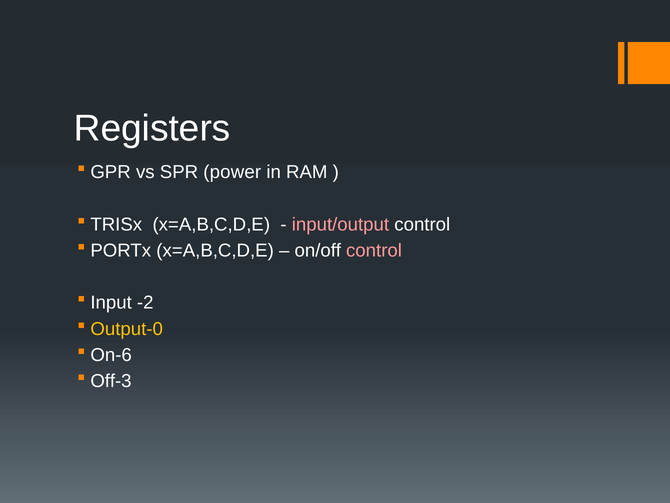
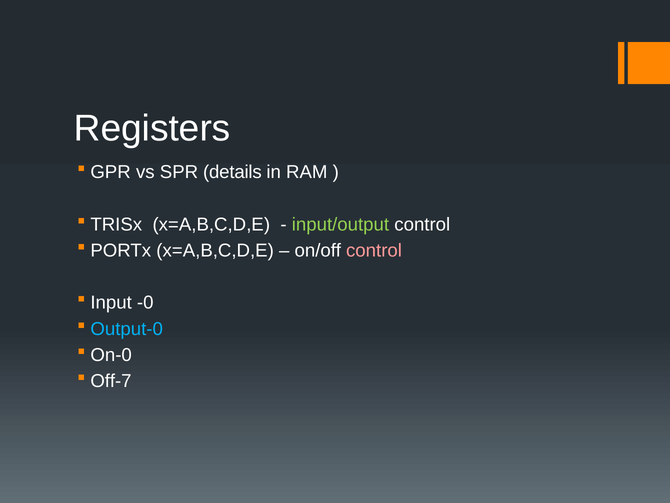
power: power -> details (232, 172)
input/output colour: pink -> light green (340, 224)
-2: -2 -> -0 (145, 302)
Output-0 colour: yellow -> light blue (127, 329)
On-6: On-6 -> On-0 (111, 355)
Off-3: Off-3 -> Off-7 (111, 381)
